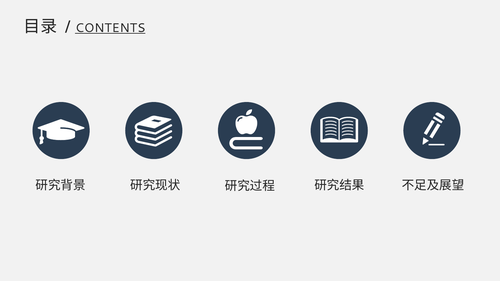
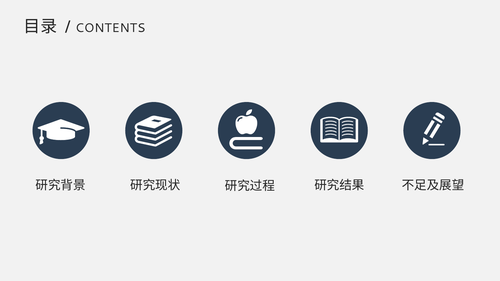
CONTENTS underline: present -> none (110, 28)
